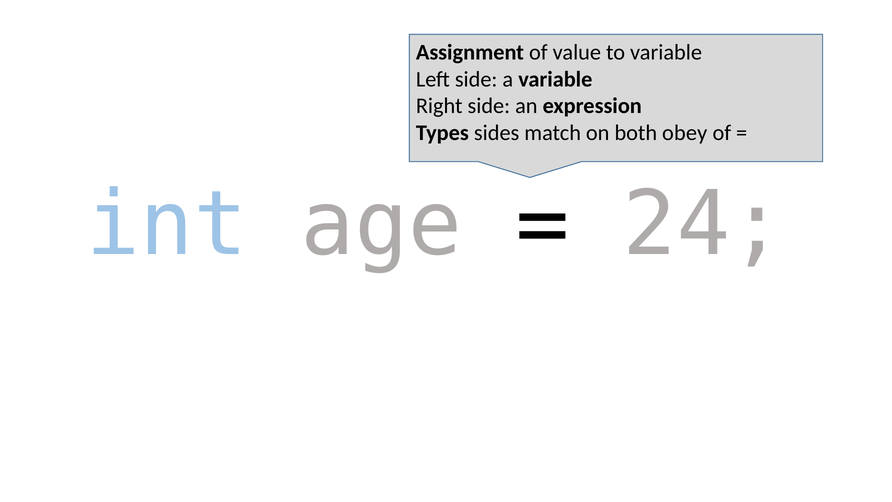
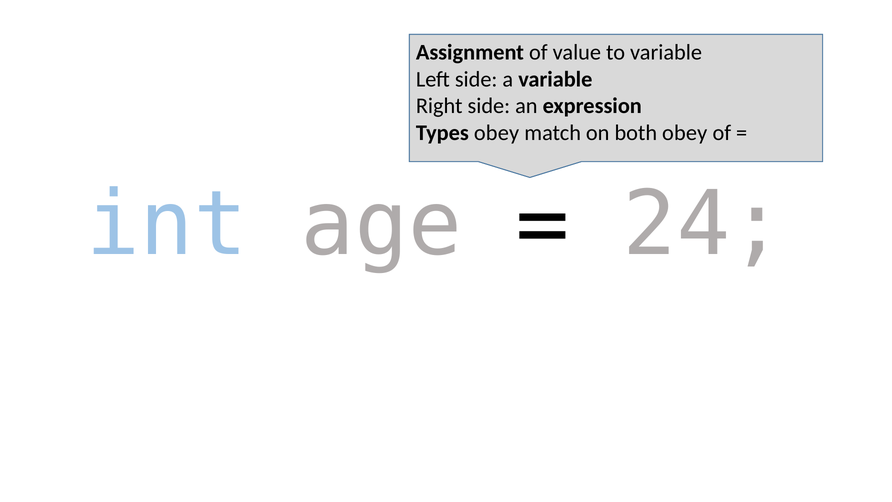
Types sides: sides -> obey (497, 133)
